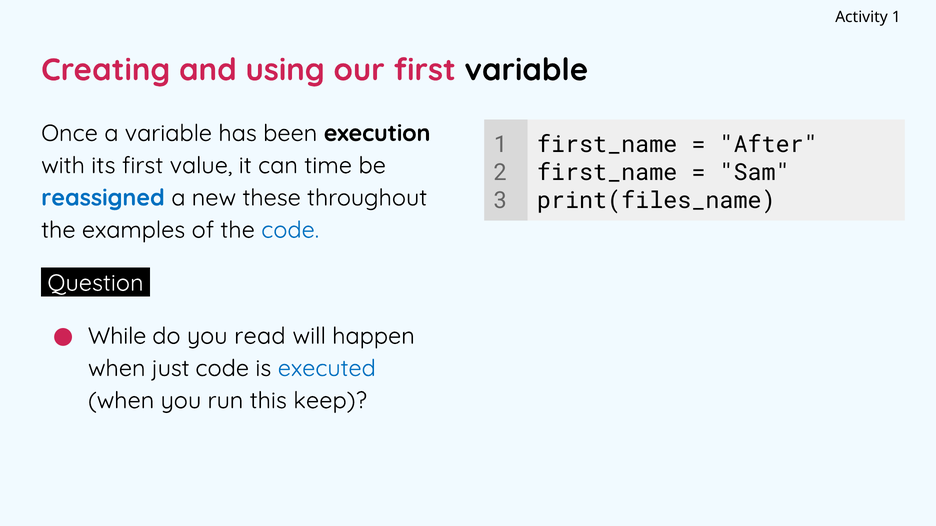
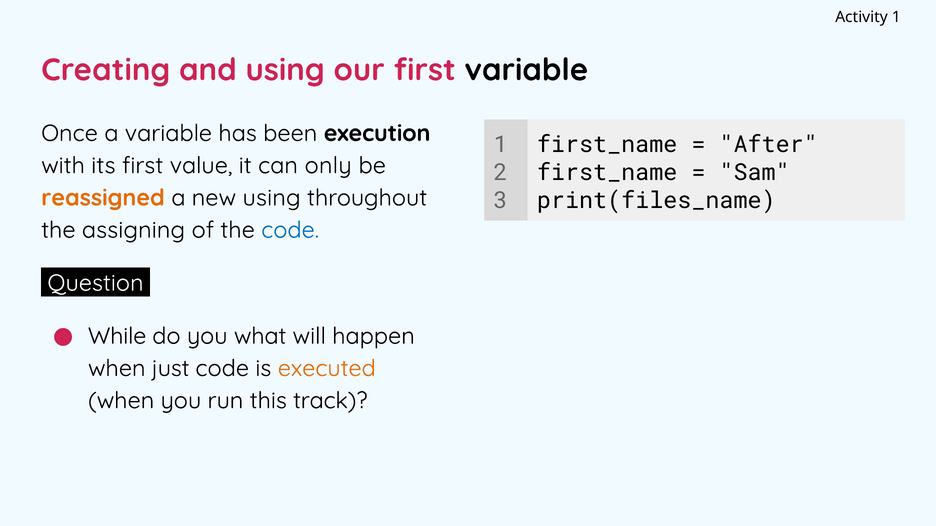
time: time -> only (328, 166)
reassigned colour: blue -> orange (103, 198)
new these: these -> using (272, 198)
examples: examples -> assigning (133, 230)
read: read -> what (260, 336)
executed colour: blue -> orange (327, 369)
keep: keep -> track (330, 401)
